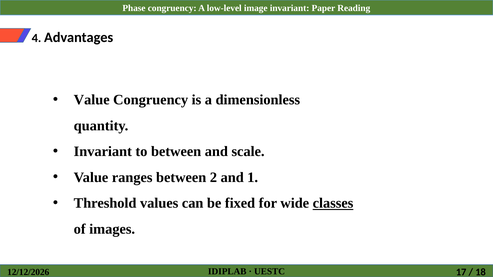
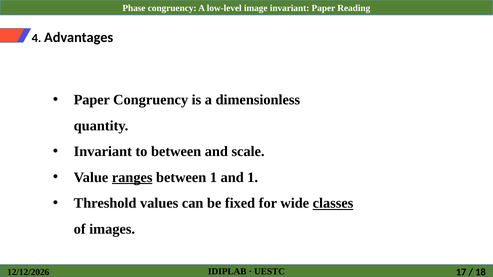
Value: Value -> Paper (92, 100)
ranges underline: none -> present (132, 178)
between 2: 2 -> 1 (213, 178)
